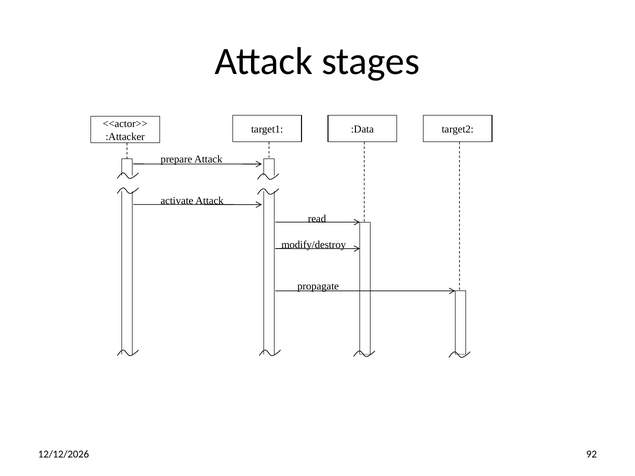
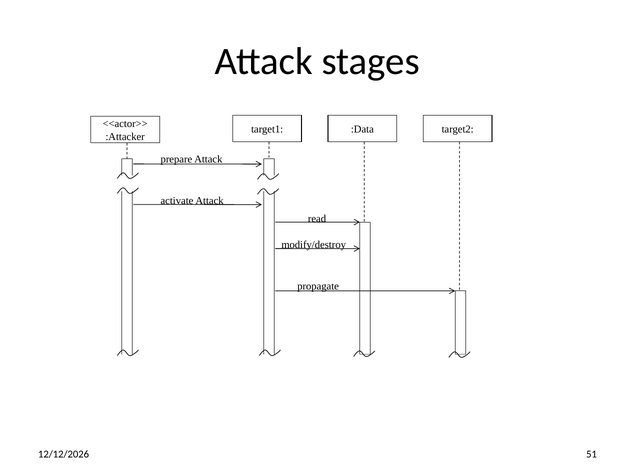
92: 92 -> 51 (592, 455)
